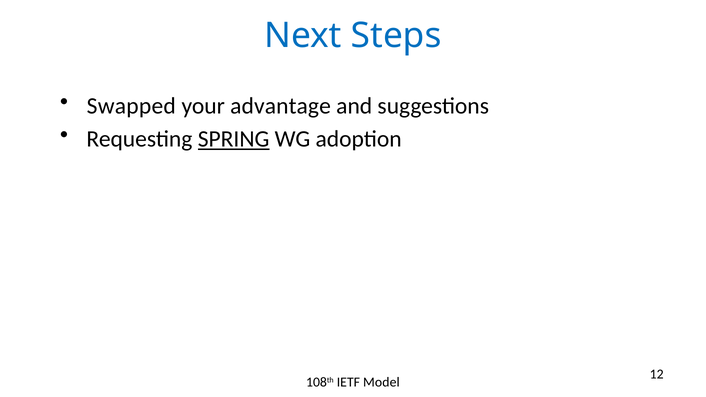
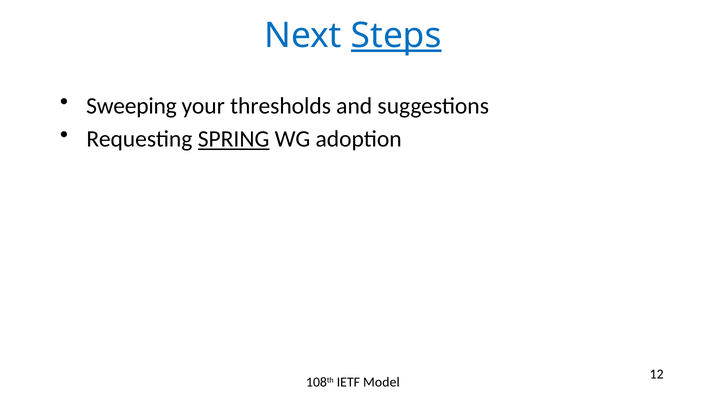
Steps underline: none -> present (396, 36)
Swapped: Swapped -> Sweeping (131, 106)
advantage: advantage -> thresholds (281, 106)
